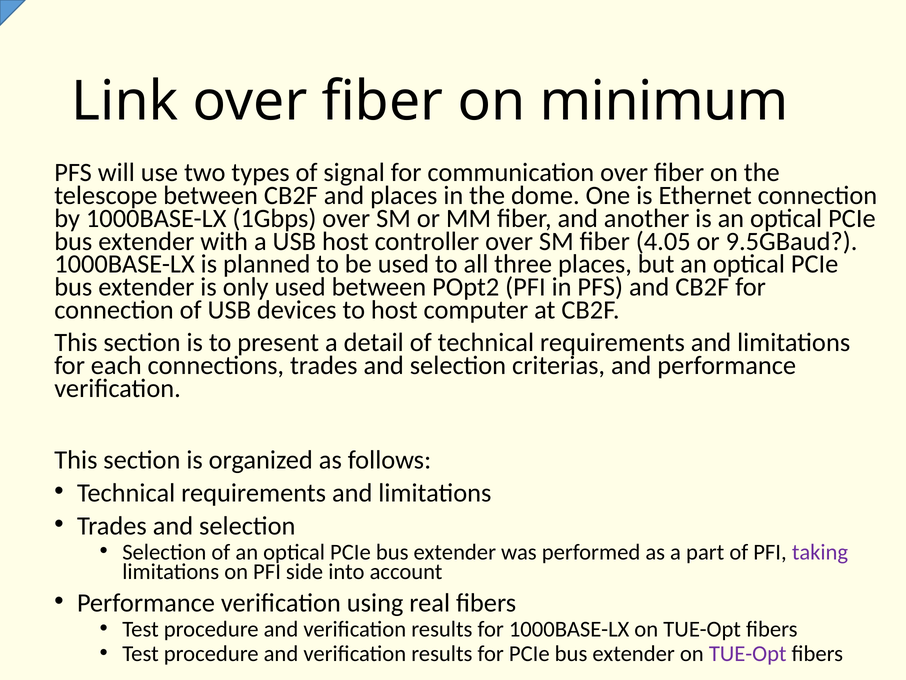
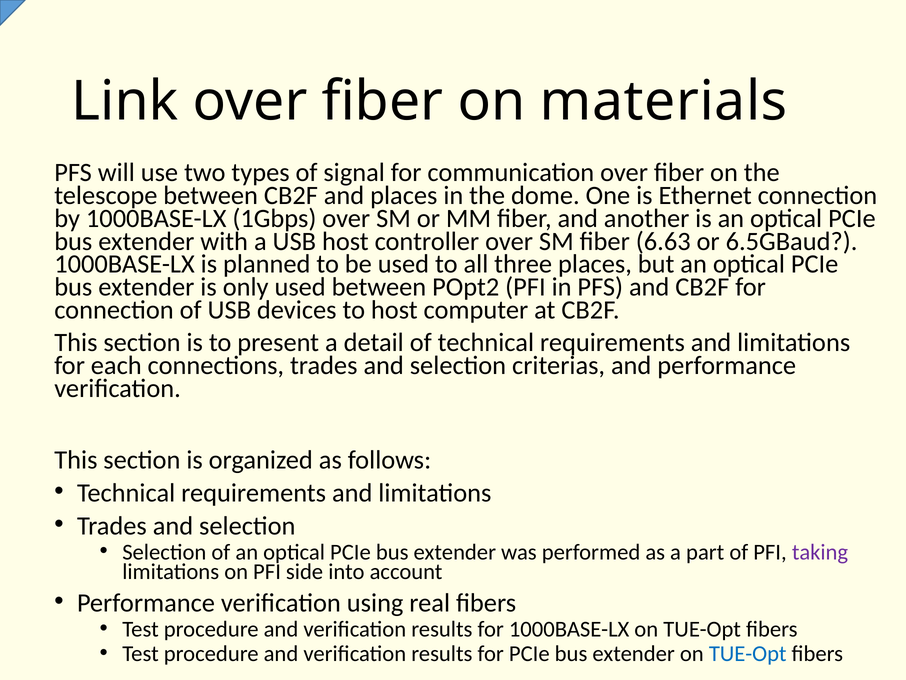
minimum: minimum -> materials (664, 101)
4.05: 4.05 -> 6.63 (663, 241)
9.5GBaud: 9.5GBaud -> 6.5GBaud (792, 241)
TUE-Opt colour: purple -> blue (748, 653)
